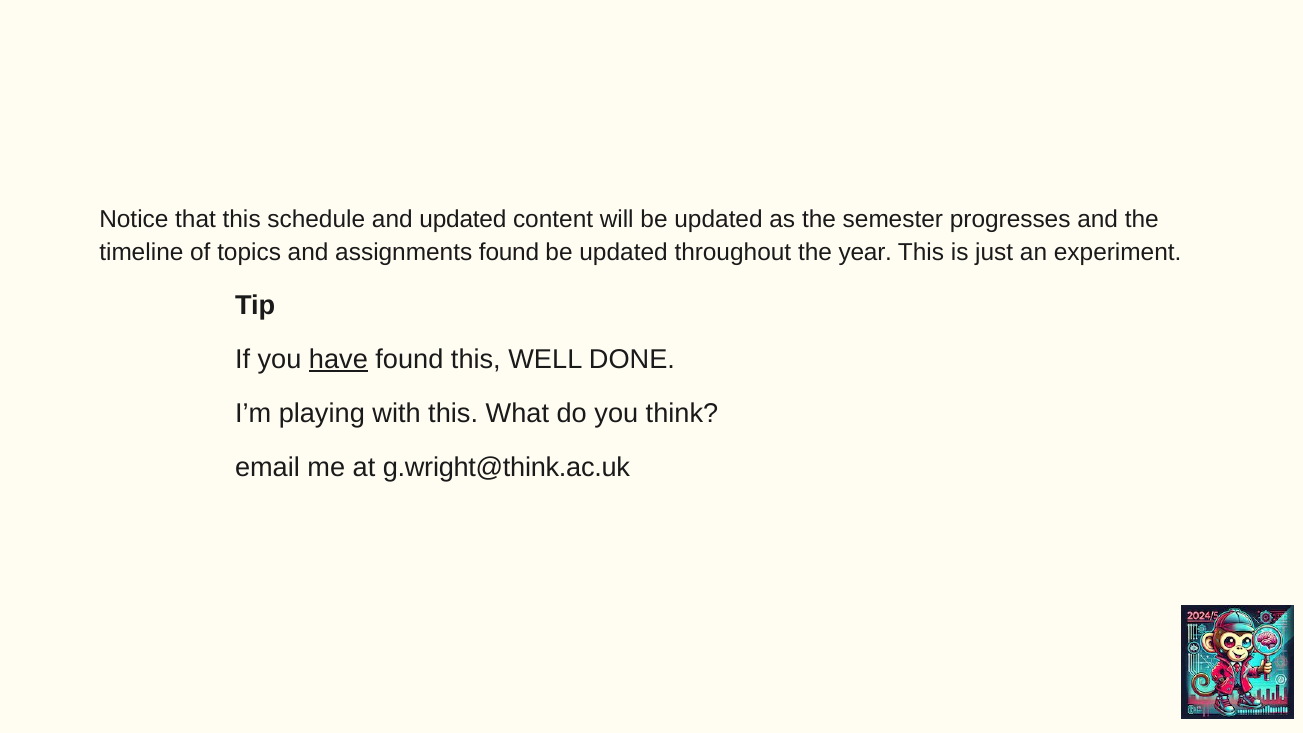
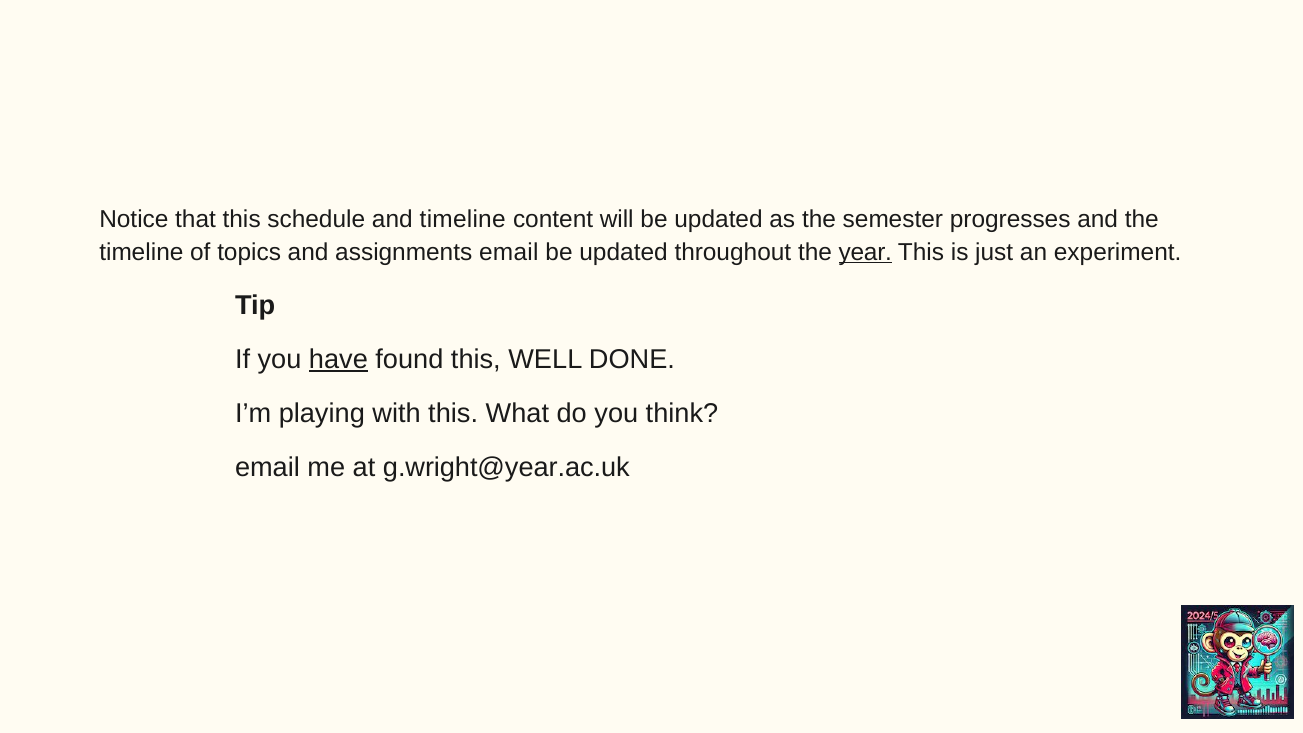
and updated: updated -> timeline (463, 220)
assignments found: found -> email (509, 252)
year underline: none -> present (865, 252)
g.wright@think.ac.uk: g.wright@think.ac.uk -> g.wright@year.ac.uk (506, 468)
